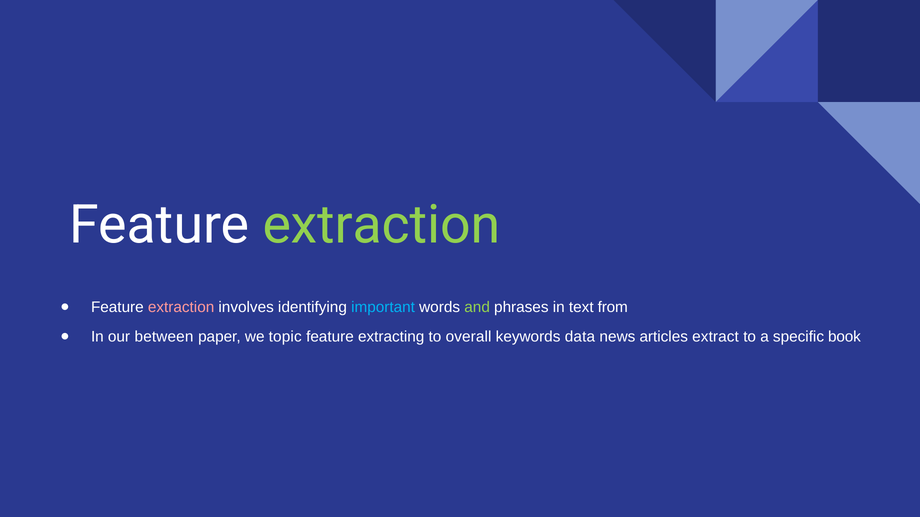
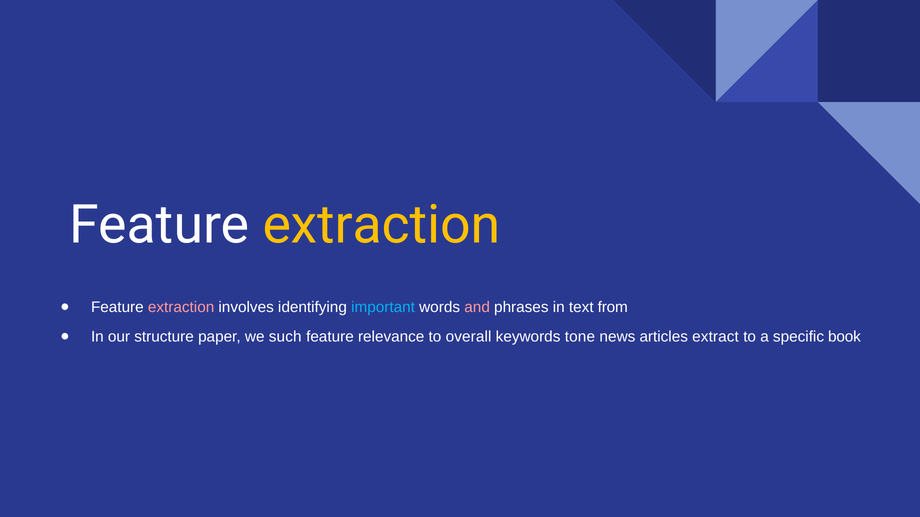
extraction colour: light green -> yellow (382, 225)
and colour: light green -> pink (477, 308)
between: between -> structure (164, 337)
topic: topic -> such (285, 337)
extracting: extracting -> relevance (391, 337)
data: data -> tone (580, 337)
